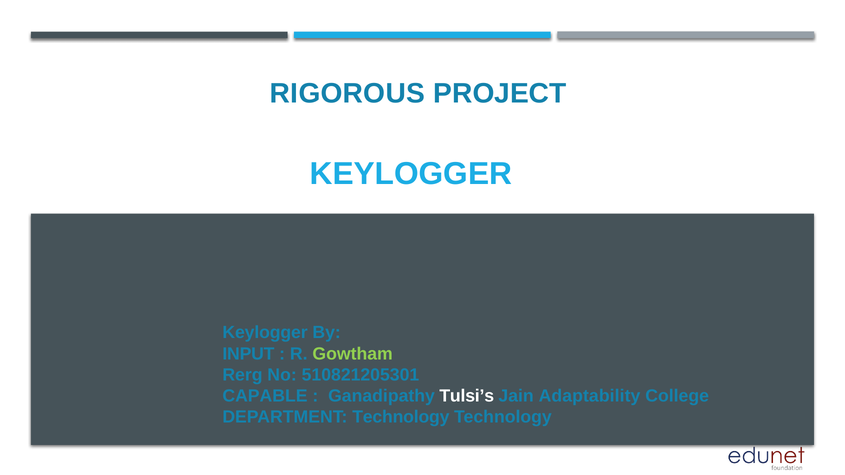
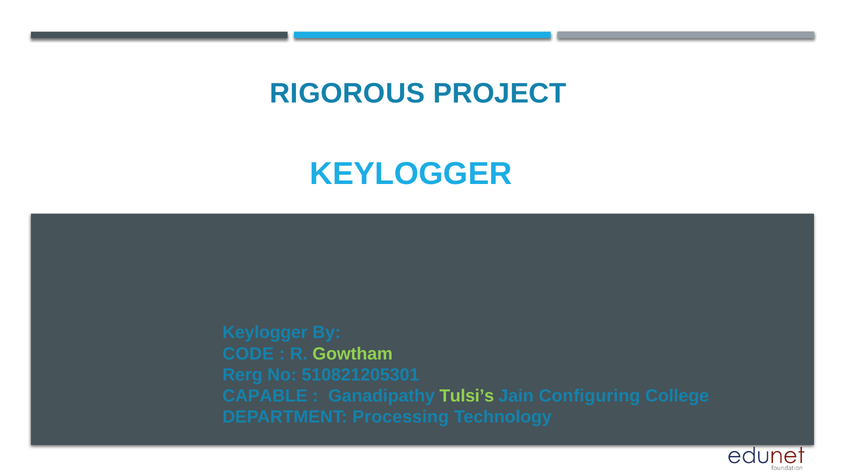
INPUT: INPUT -> CODE (248, 354)
Tulsi’s colour: white -> light green (467, 396)
Adaptability: Adaptability -> Configuring (589, 396)
DEPARTMENT Technology: Technology -> Processing (401, 417)
